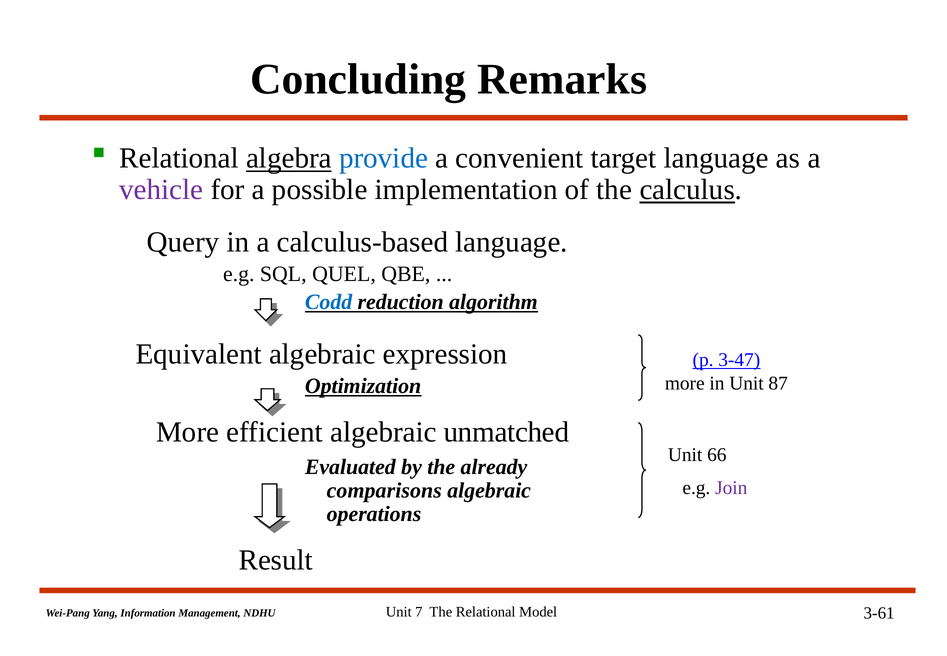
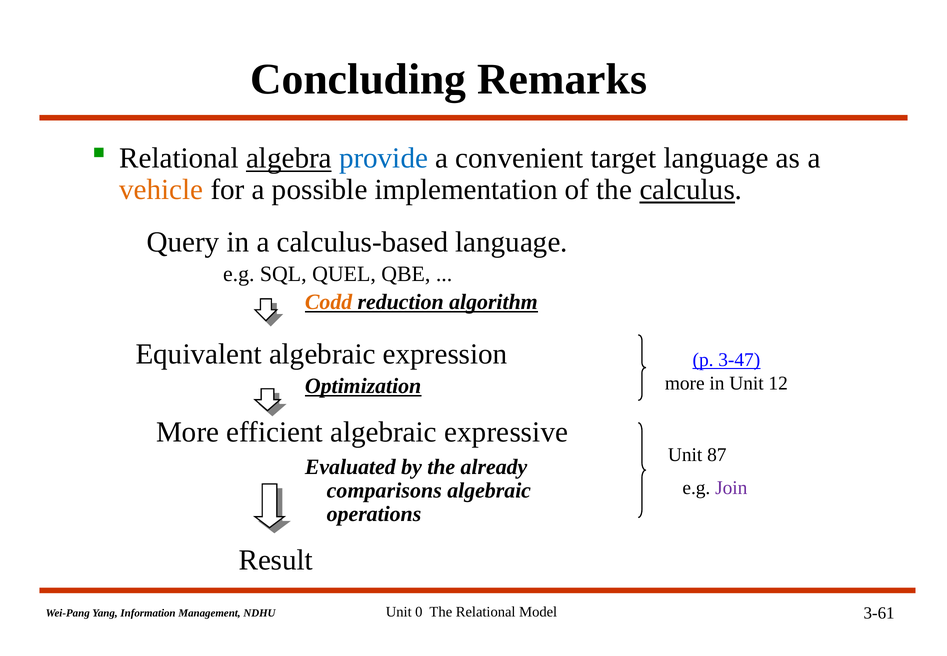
vehicle colour: purple -> orange (161, 190)
Codd colour: blue -> orange (329, 302)
87: 87 -> 12 (778, 383)
unmatched: unmatched -> expressive (506, 432)
66: 66 -> 87 (717, 454)
7: 7 -> 0 (419, 611)
